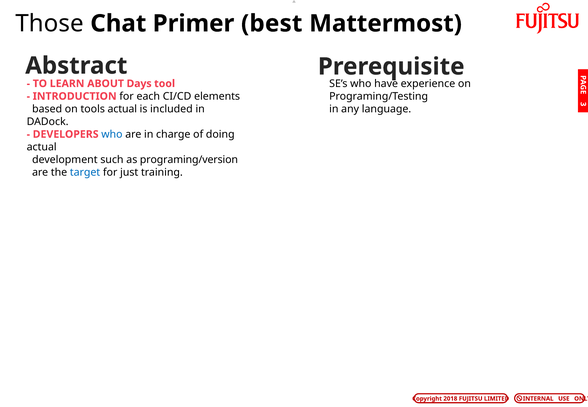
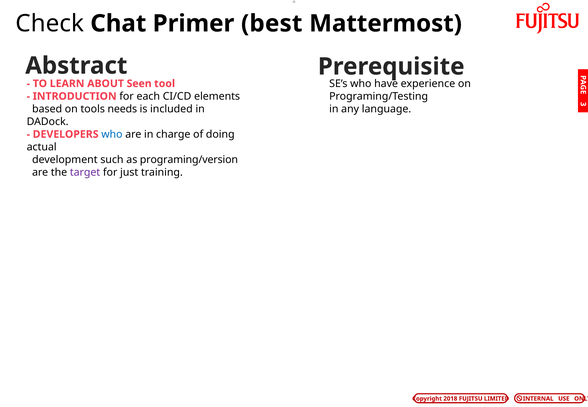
Those: Those -> Check (50, 24)
Days: Days -> Seen (139, 84)
tools actual: actual -> needs (122, 109)
target colour: blue -> purple (85, 172)
